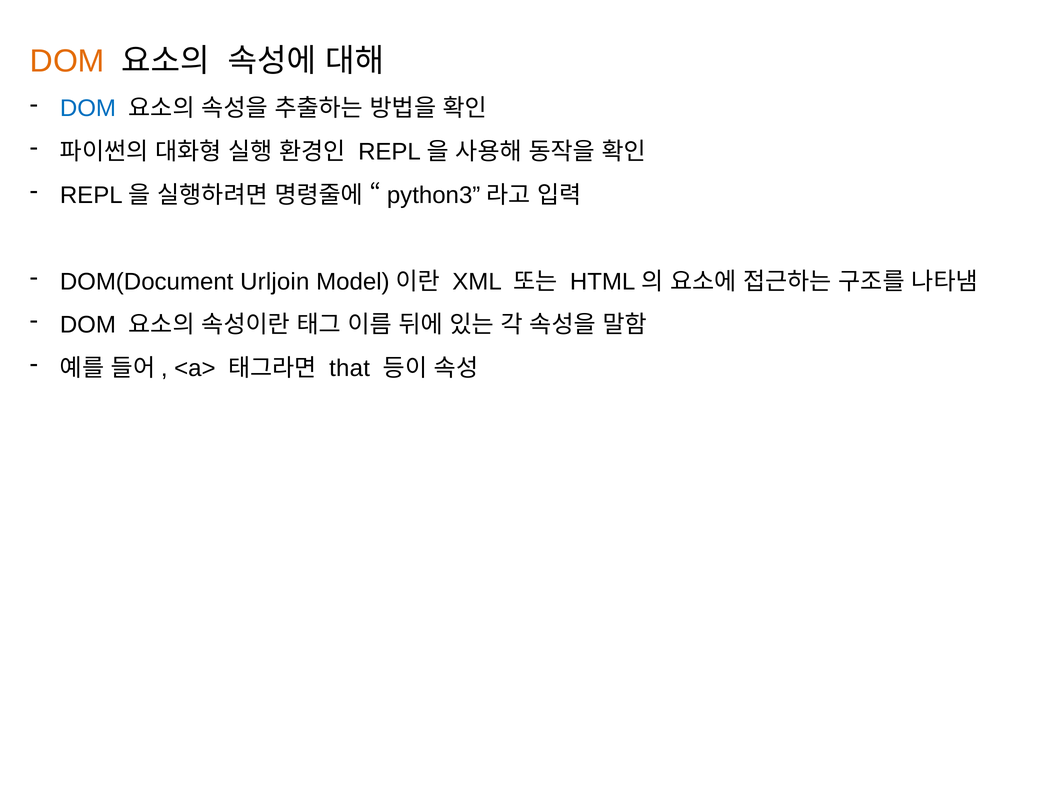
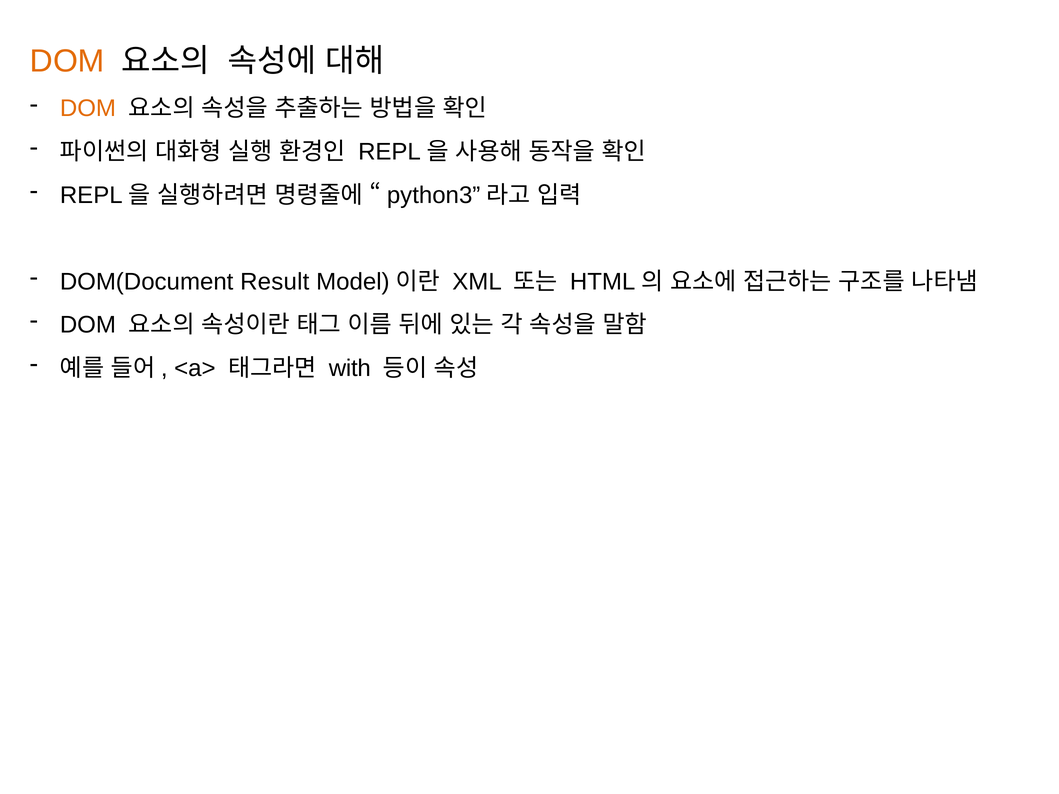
DOM colour: blue -> orange (88, 109)
Urljoin: Urljoin -> Result (275, 282)
that: that -> with (350, 368)
